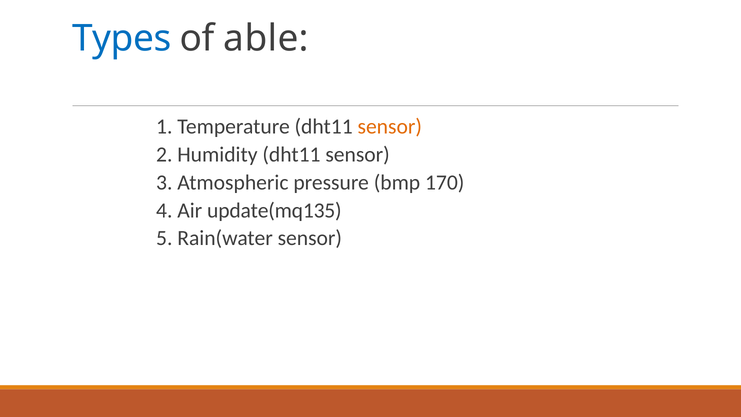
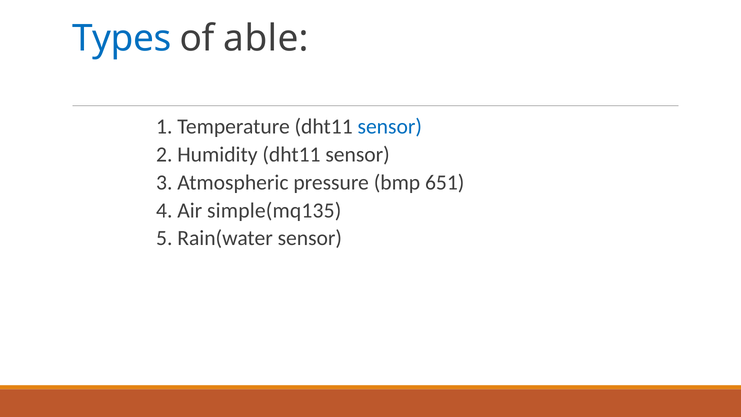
sensor colour: orange -> blue (390, 126)
170: 170 -> 651 (445, 182)
update(mq135: update(mq135 -> simple(mq135 (274, 210)
